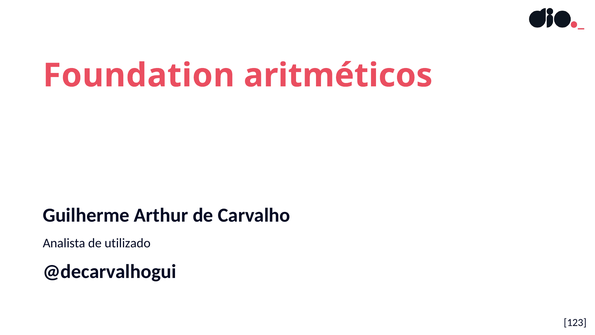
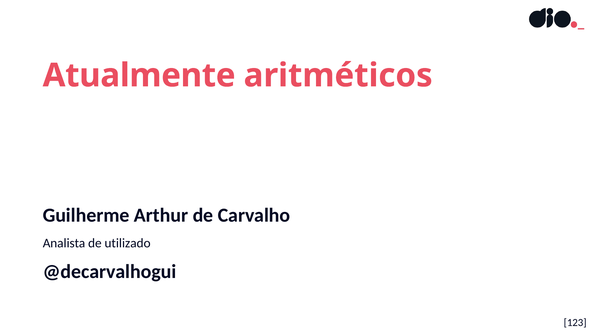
Foundation: Foundation -> Atualmente (139, 75)
